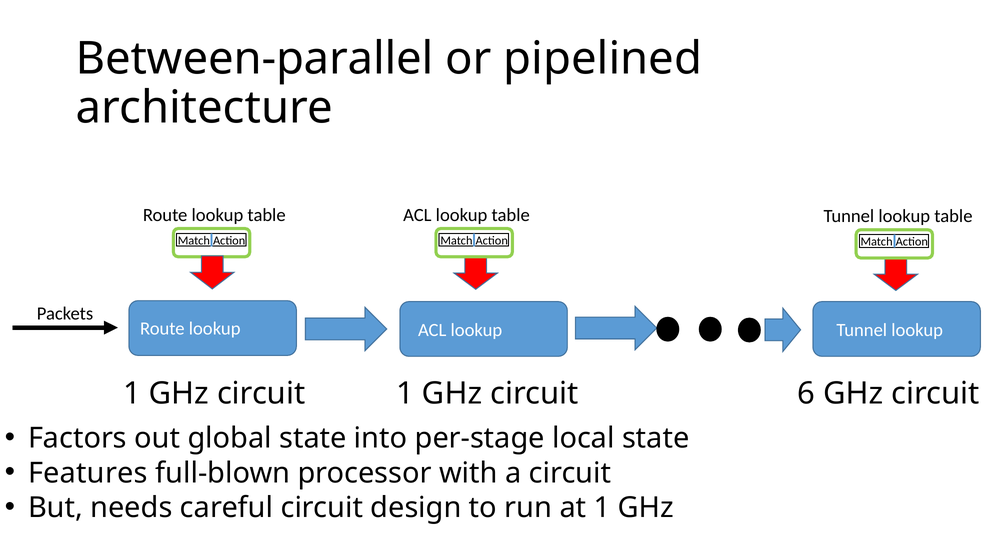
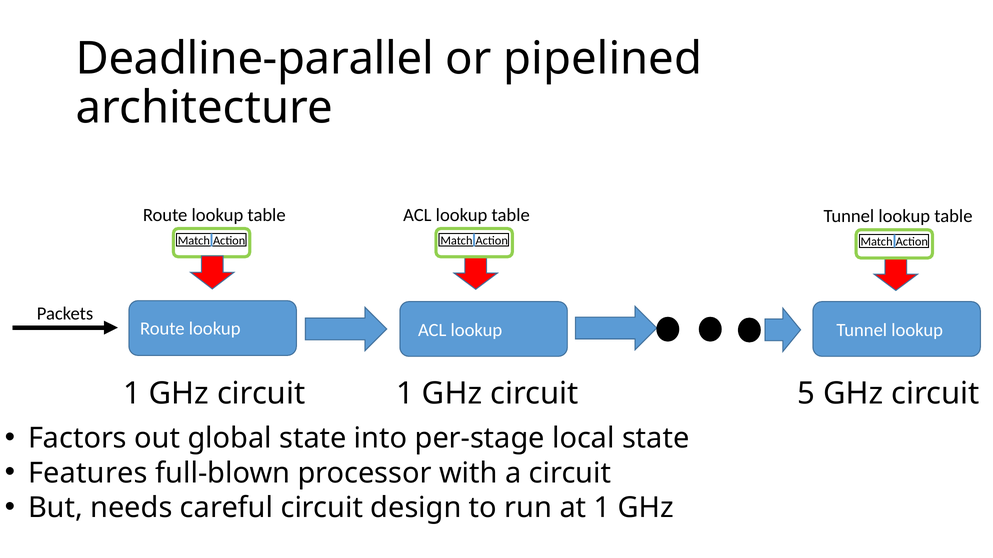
Between-parallel: Between-parallel -> Deadline-parallel (255, 59)
6: 6 -> 5 (806, 394)
